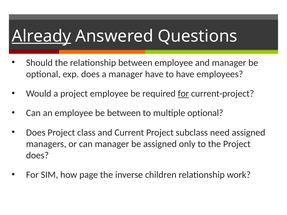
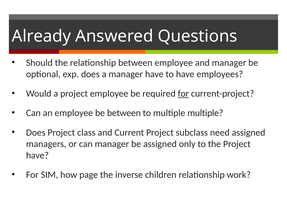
Already underline: present -> none (41, 36)
multiple optional: optional -> multiple (205, 113)
does: does -> have (37, 156)
